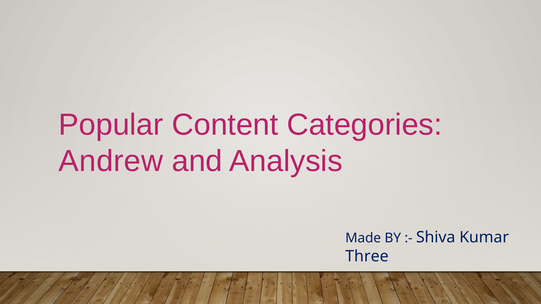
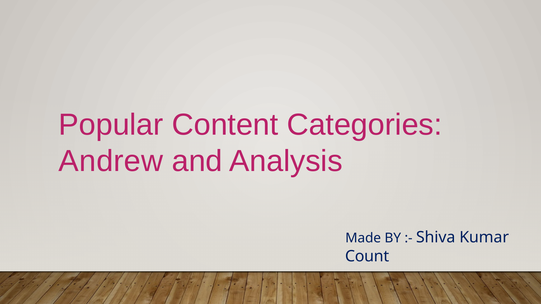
Three: Three -> Count (367, 256)
